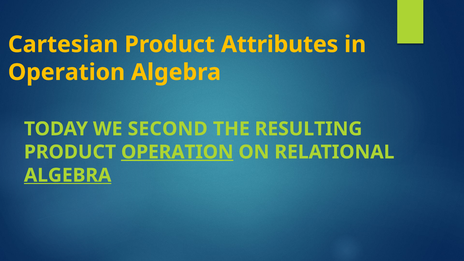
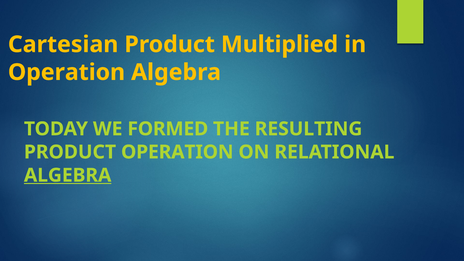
Attributes: Attributes -> Multiplied (280, 44)
SECOND: SECOND -> FORMED (168, 129)
OPERATION underline: present -> none (177, 152)
